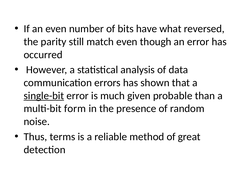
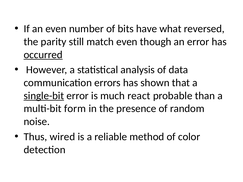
occurred underline: none -> present (43, 55)
given: given -> react (139, 96)
terms: terms -> wired (62, 137)
great: great -> color (189, 137)
